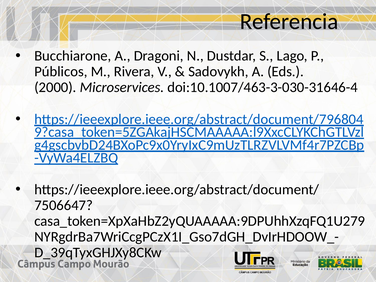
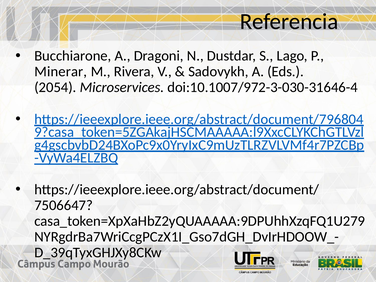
Públicos: Públicos -> Minerar (61, 72)
2000: 2000 -> 2054 (55, 87)
doi:10.1007/463-3-030-31646-4: doi:10.1007/463-3-030-31646-4 -> doi:10.1007/972-3-030-31646-4 (263, 87)
